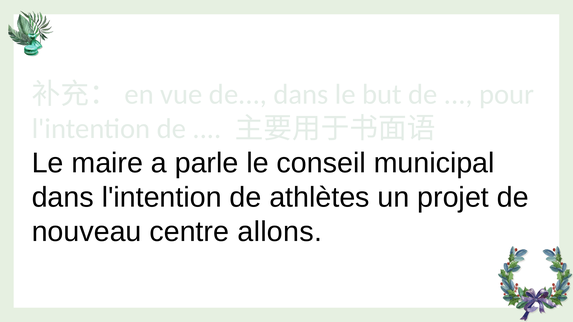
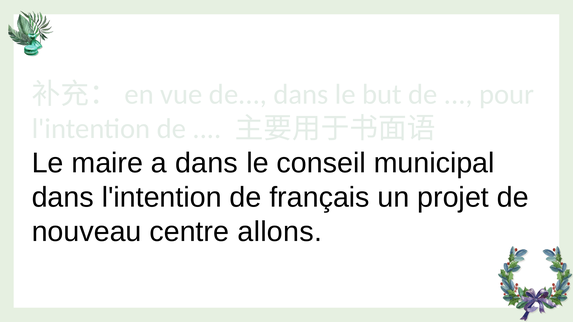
a parle: parle -> dans (206, 163)
athlètes: athlètes -> français (320, 198)
